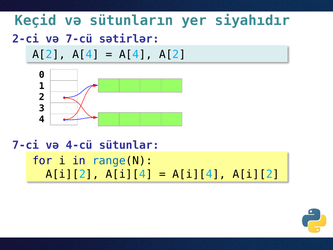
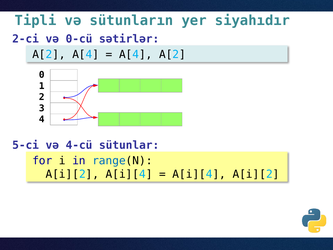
Keçid: Keçid -> Tipli (36, 21)
7-cü: 7-cü -> 0-cü (79, 39)
7-ci: 7-ci -> 5-ci (26, 145)
